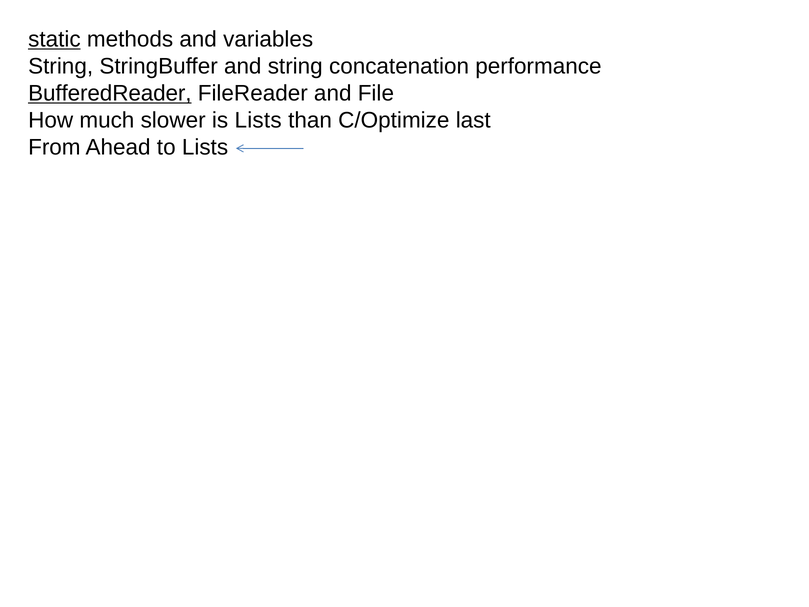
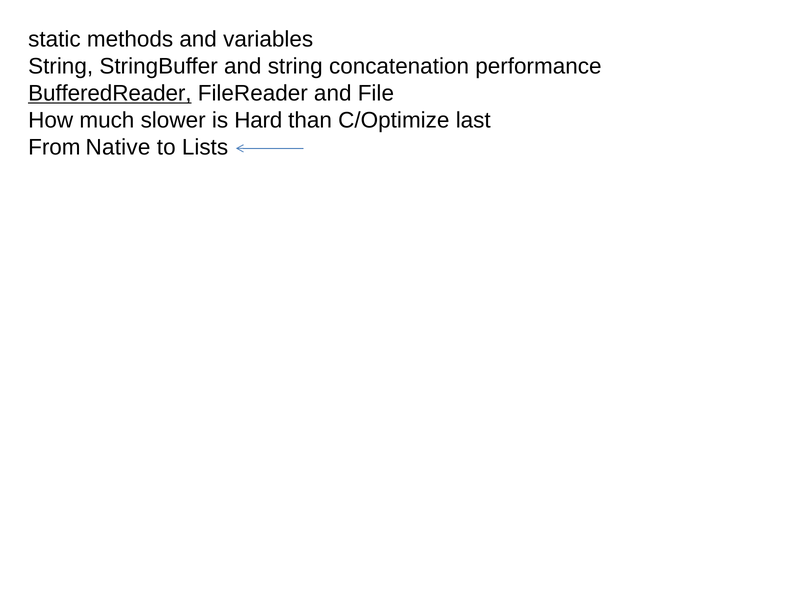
static underline: present -> none (54, 39)
is Lists: Lists -> Hard (258, 120)
Ahead: Ahead -> Native (118, 147)
